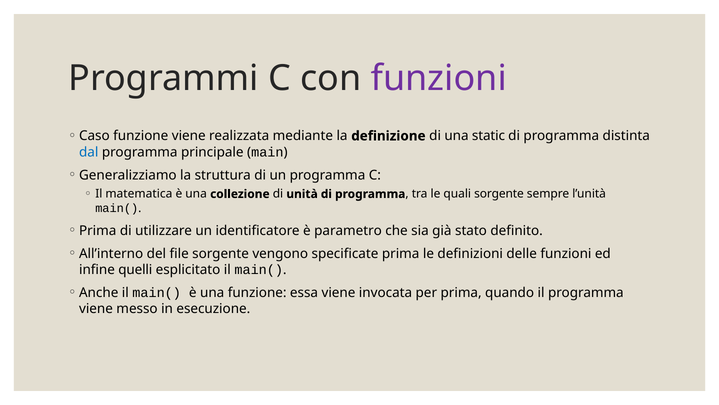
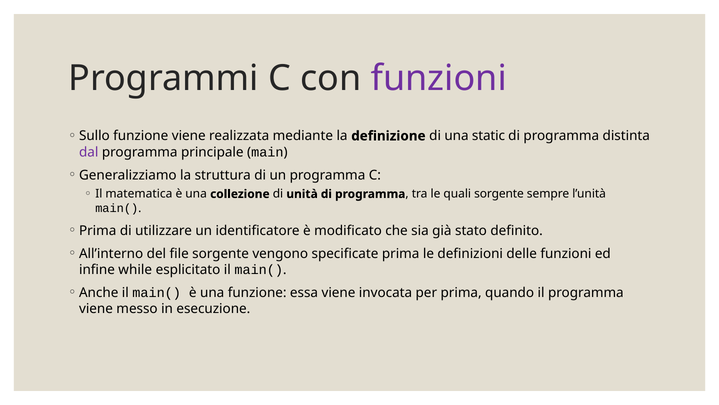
Caso: Caso -> Sullo (94, 136)
dal colour: blue -> purple (89, 152)
parametro: parametro -> modificato (348, 230)
quelli: quelli -> while (135, 269)
